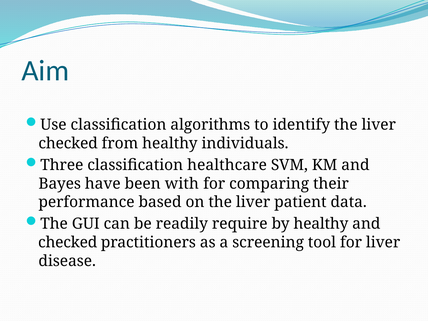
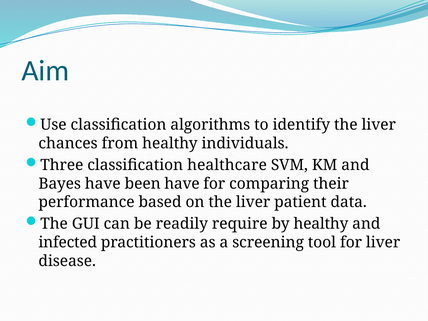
checked: checked -> chances (68, 143)
been with: with -> have (182, 184)
checked: checked -> infected (68, 242)
